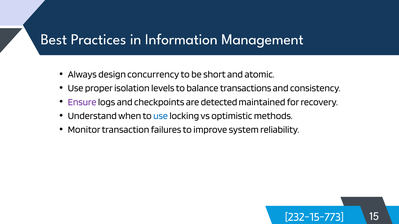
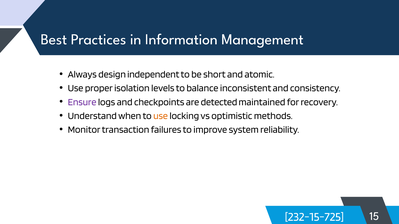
concurrency: concurrency -> independent (153, 74)
transactions: transactions -> inconsistent (246, 88)
use colour: blue -> orange (161, 116)
232-15-773: 232-15-773 -> 232-15-725 (314, 217)
